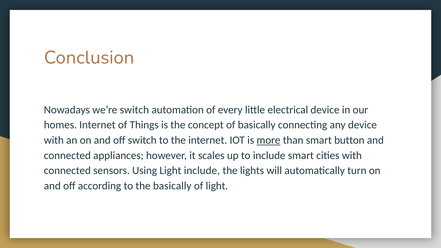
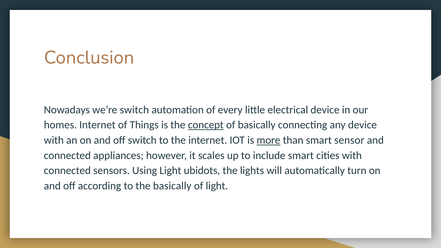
concept underline: none -> present (206, 125)
button: button -> sensor (349, 140)
Light include: include -> ubidots (202, 171)
